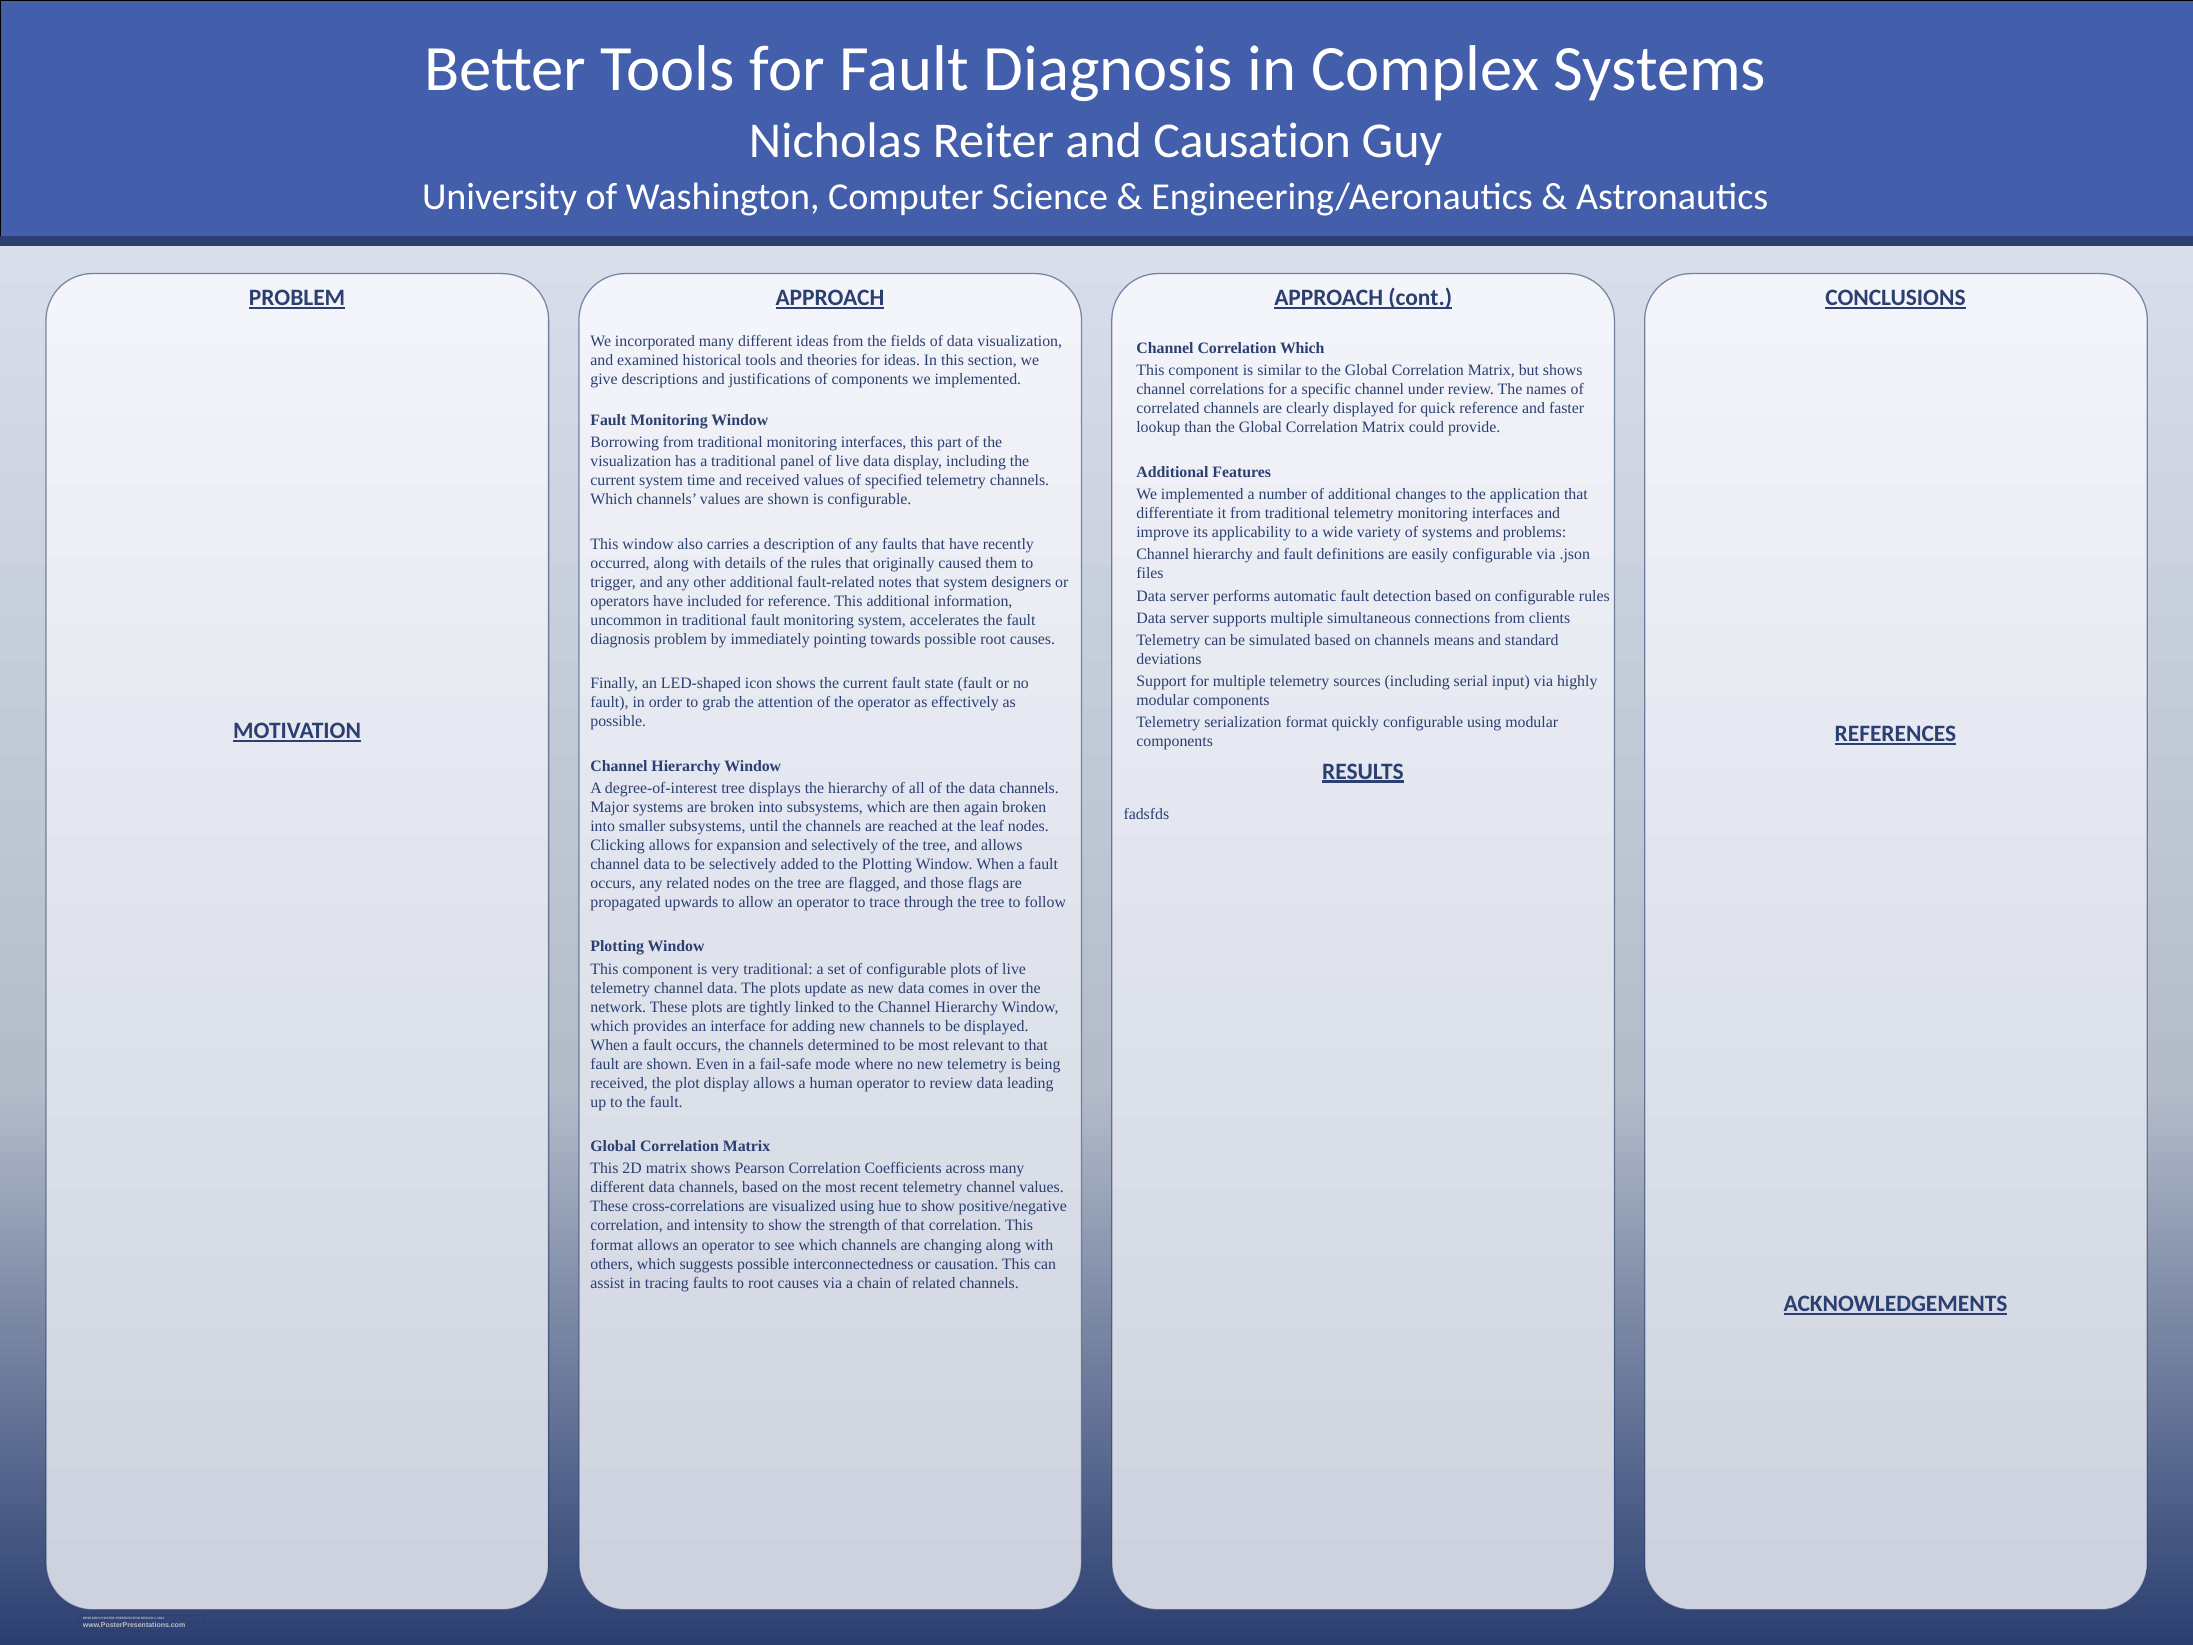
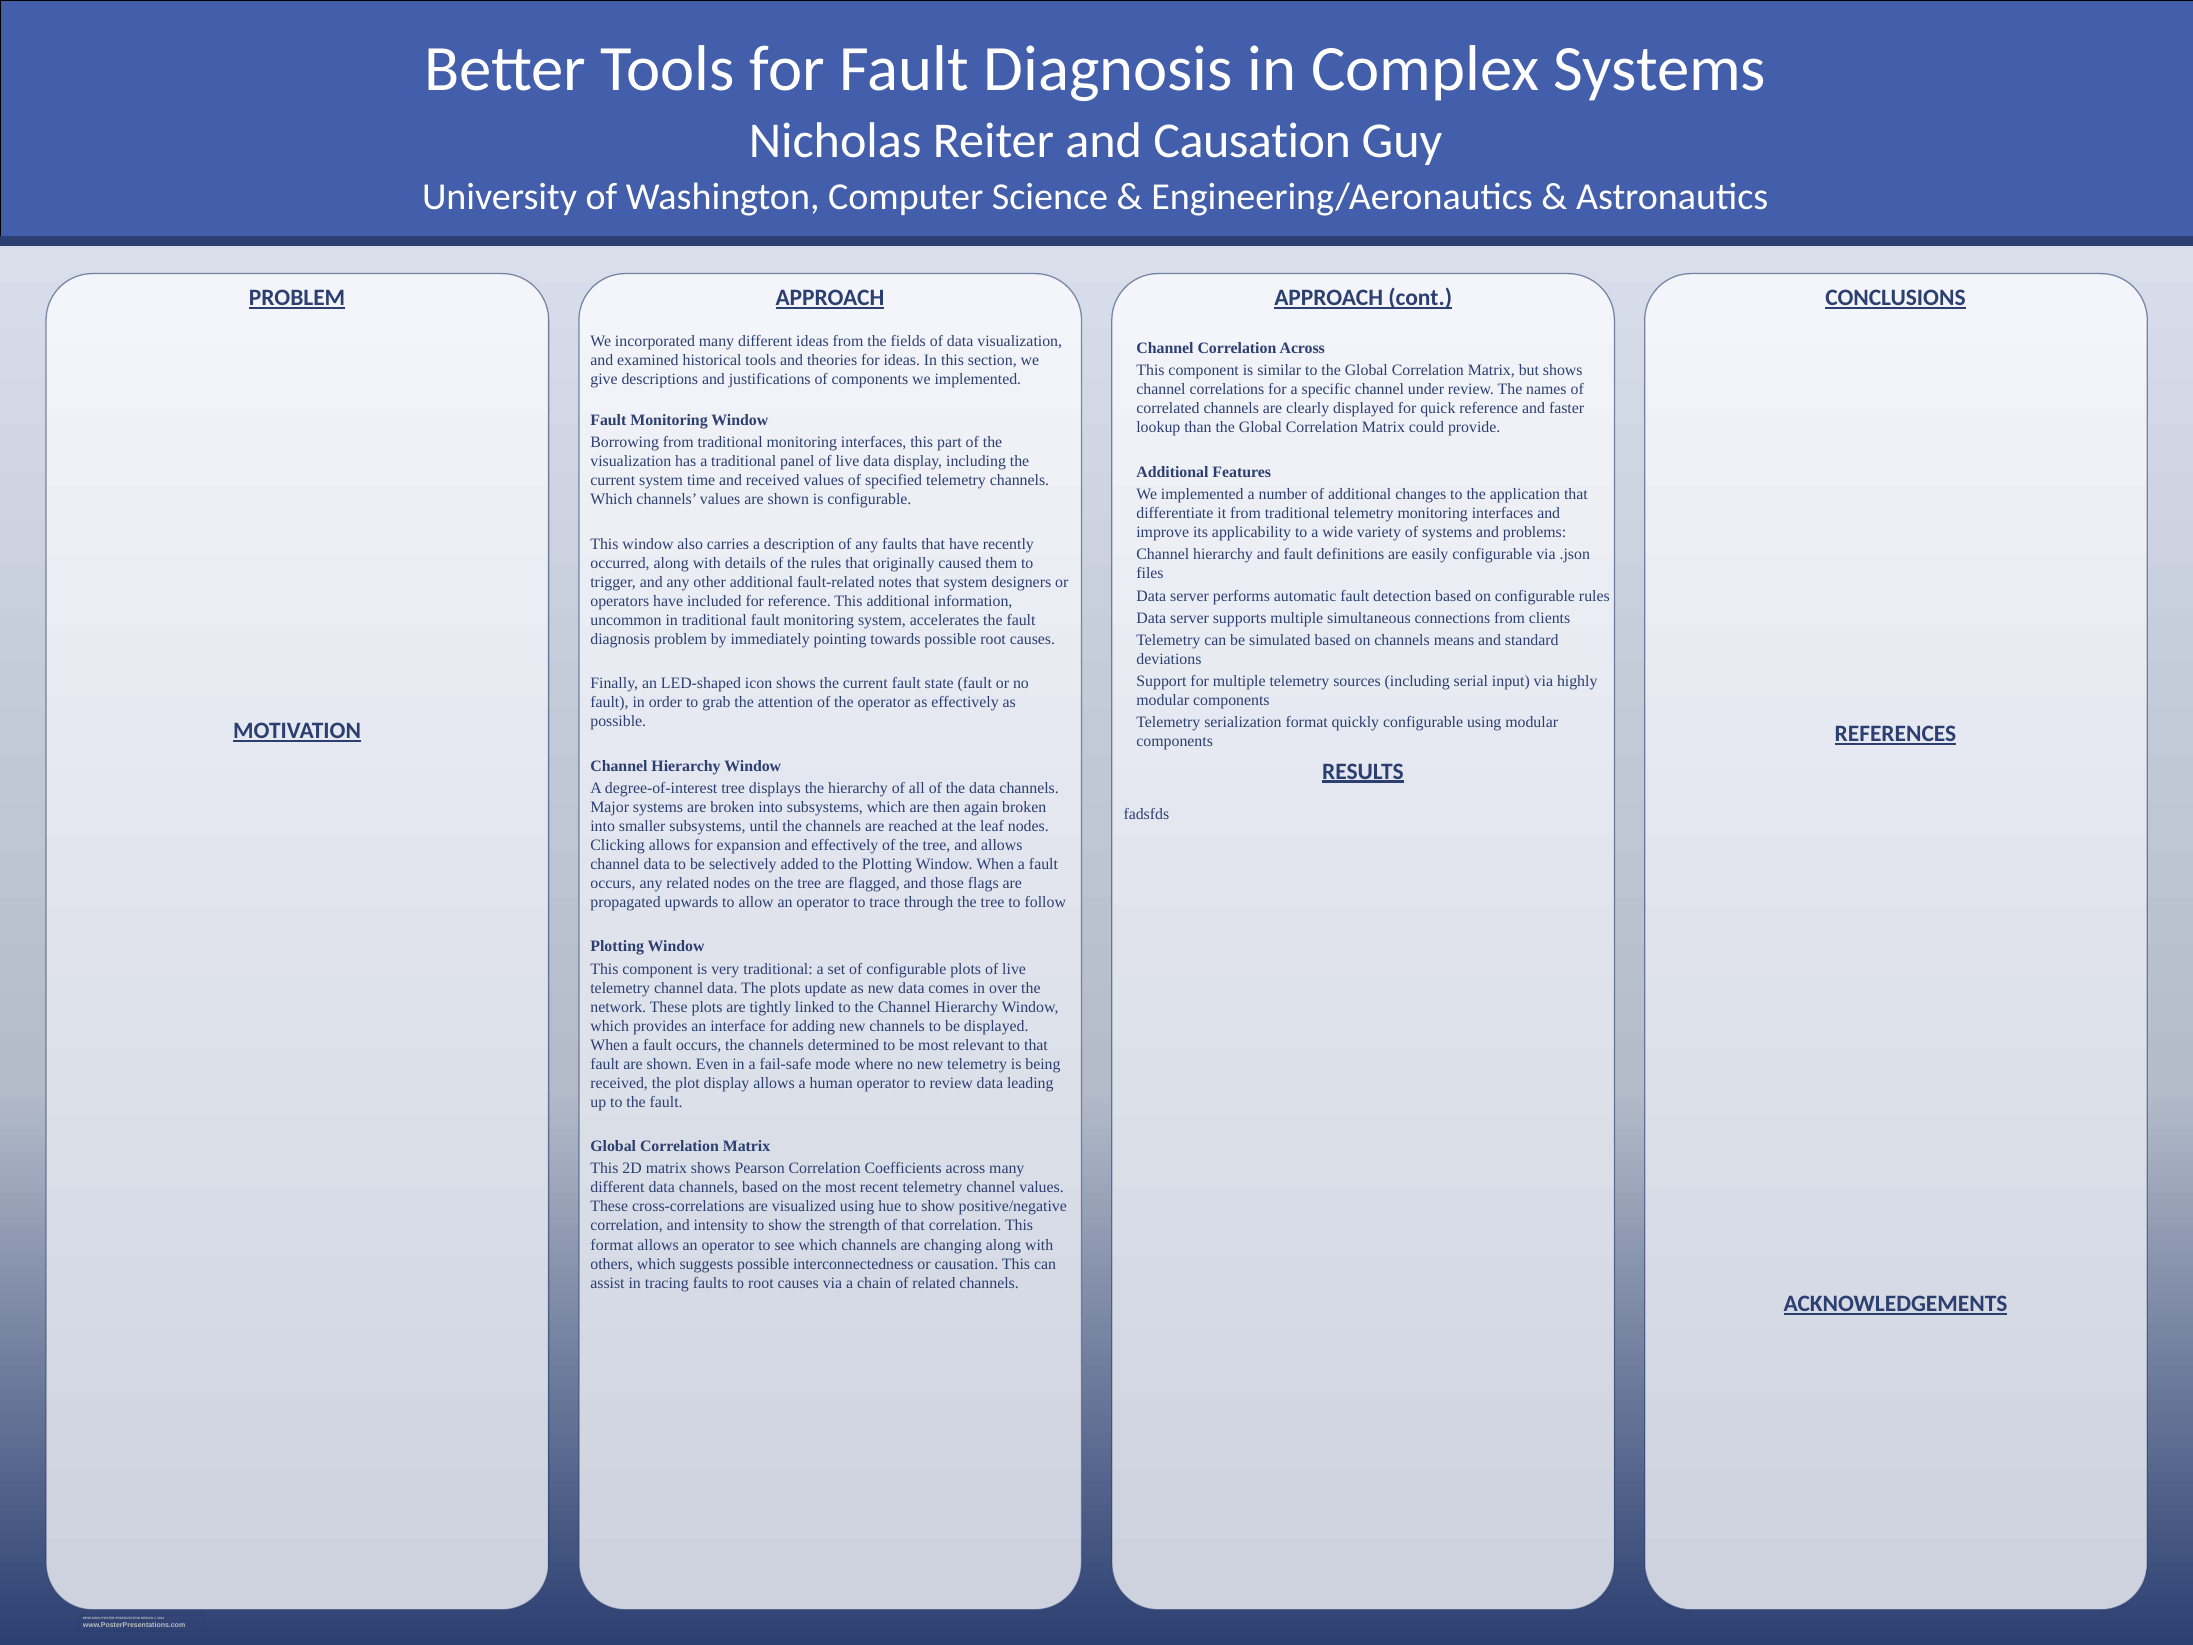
Correlation Which: Which -> Across (1302, 348)
and selectively: selectively -> effectively (845, 845)
